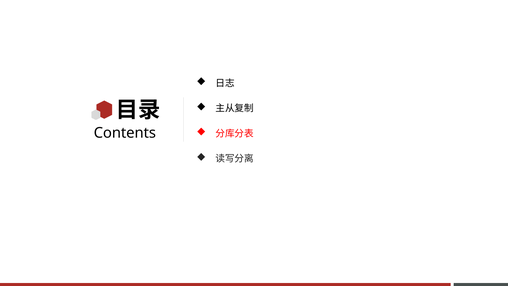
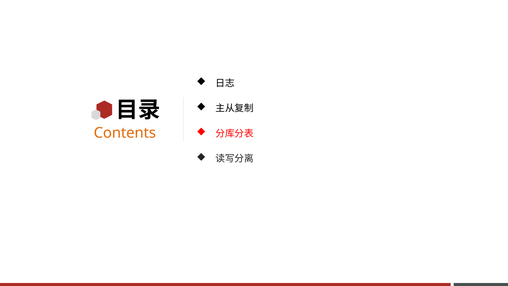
Contents colour: black -> orange (125, 133)
